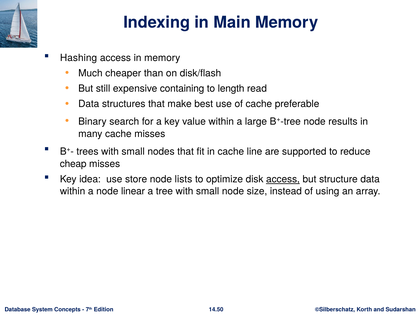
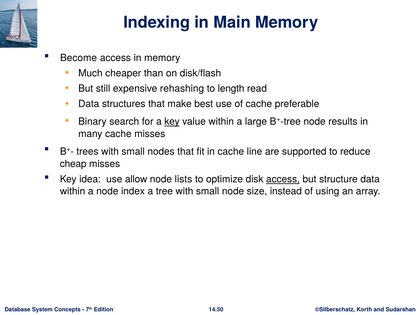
Hashing: Hashing -> Become (79, 58)
containing: containing -> rehashing (182, 89)
key underline: none -> present (172, 122)
store: store -> allow (136, 179)
linear: linear -> index (133, 191)
